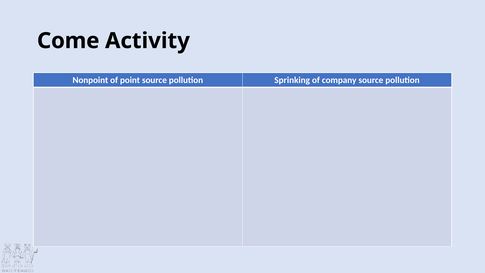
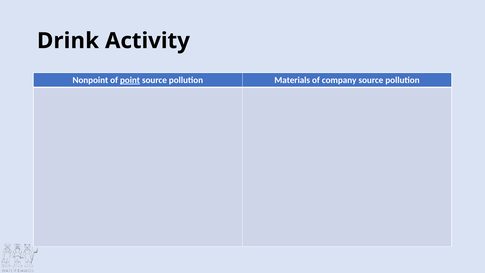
Come: Come -> Drink (68, 41)
point underline: none -> present (130, 80)
Sprinking: Sprinking -> Materials (292, 80)
